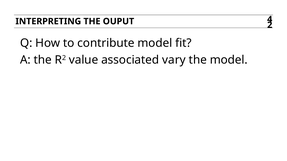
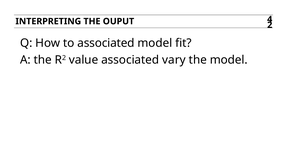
to contribute: contribute -> associated (106, 43)
